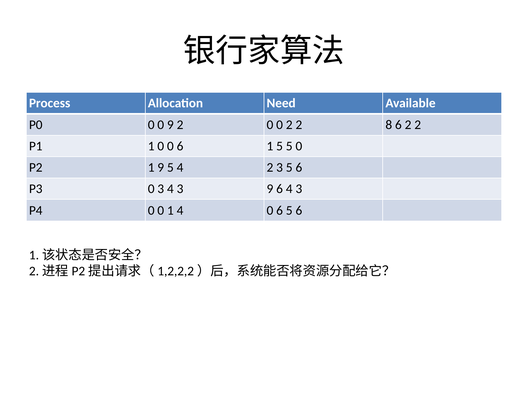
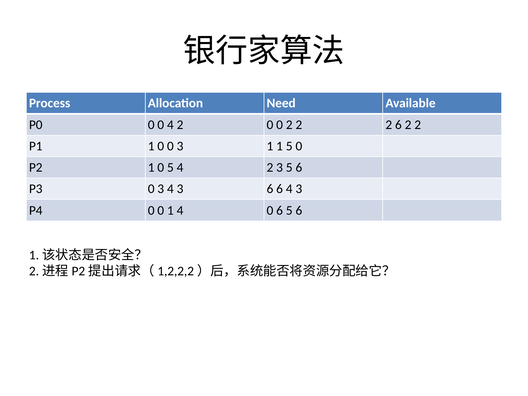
0 9: 9 -> 4 (170, 125)
2 2 8: 8 -> 2 (389, 125)
0 0 6: 6 -> 3 (180, 146)
1 5: 5 -> 1 (280, 146)
P2 1 9: 9 -> 0 (161, 167)
3 9: 9 -> 6 (270, 189)
